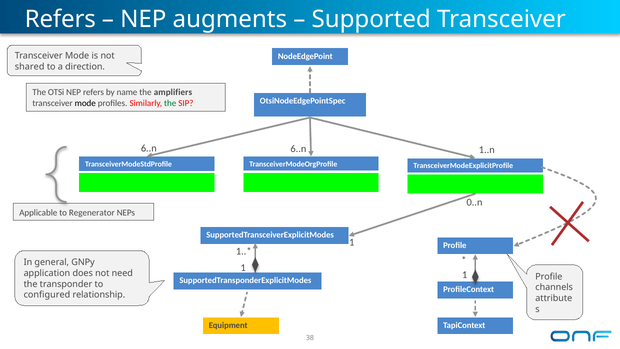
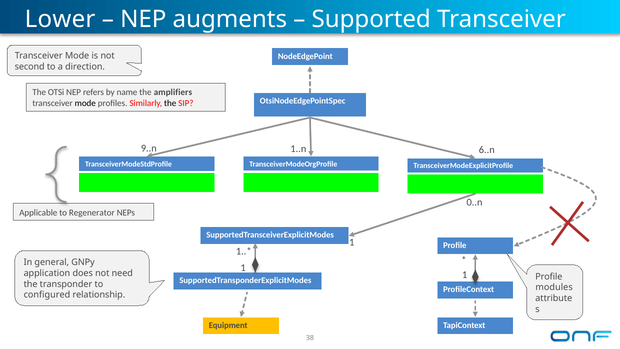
Refers: Refers -> Lower (60, 19)
shared: shared -> second (30, 67)
the colour: green -> black (170, 103)
6..n: 6..n -> 9..n (149, 148)
6..n: 6..n -> 1..n (298, 149)
1..n: 1..n -> 6..n (487, 150)
channels: channels -> modules (554, 287)
